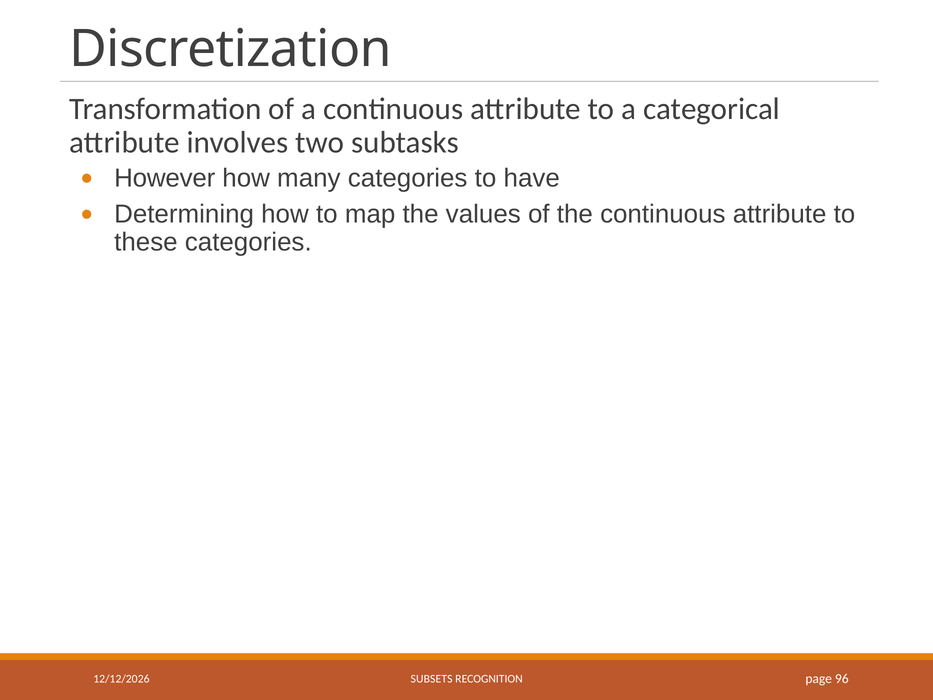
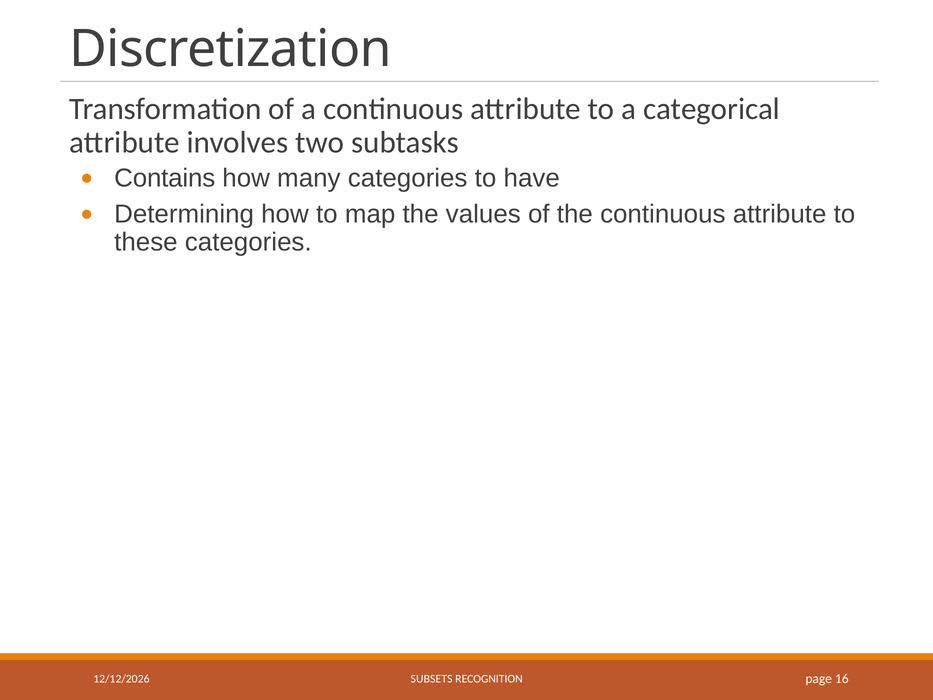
However: However -> Contains (165, 178)
96: 96 -> 16 (842, 679)
